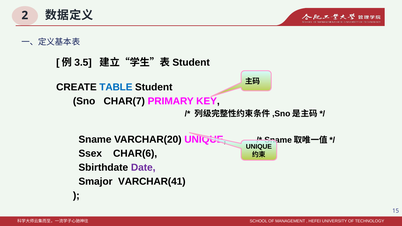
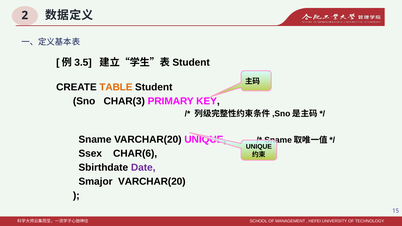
TABLE colour: blue -> orange (116, 87)
CHAR(7: CHAR(7 -> CHAR(3 (124, 101)
Smajor VARCHAR(41: VARCHAR(41 -> VARCHAR(20 (152, 182)
